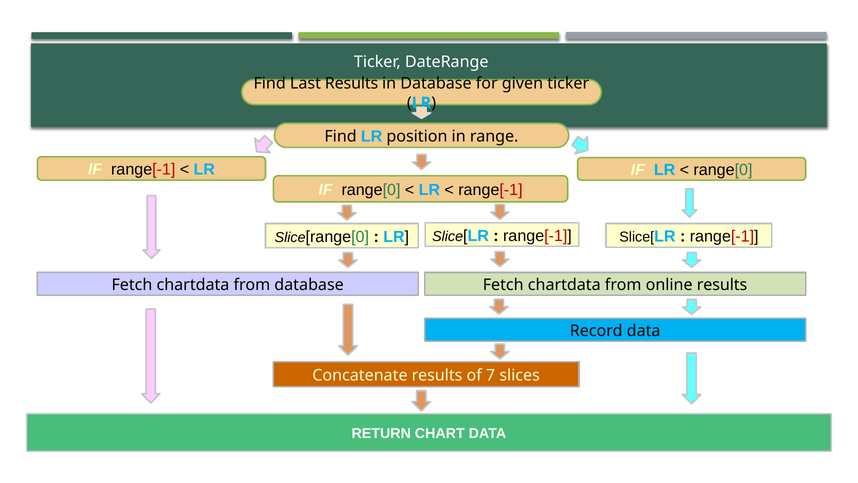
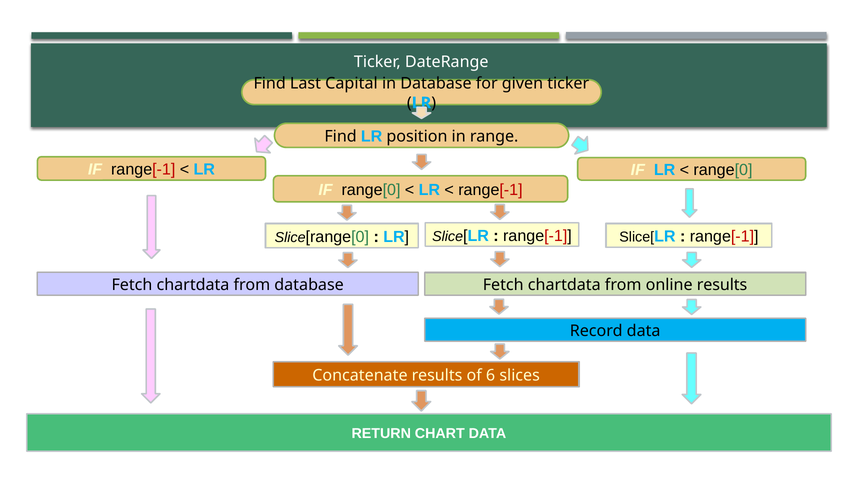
Last Results: Results -> Capital (351, 84)
7: 7 -> 6 (491, 375)
